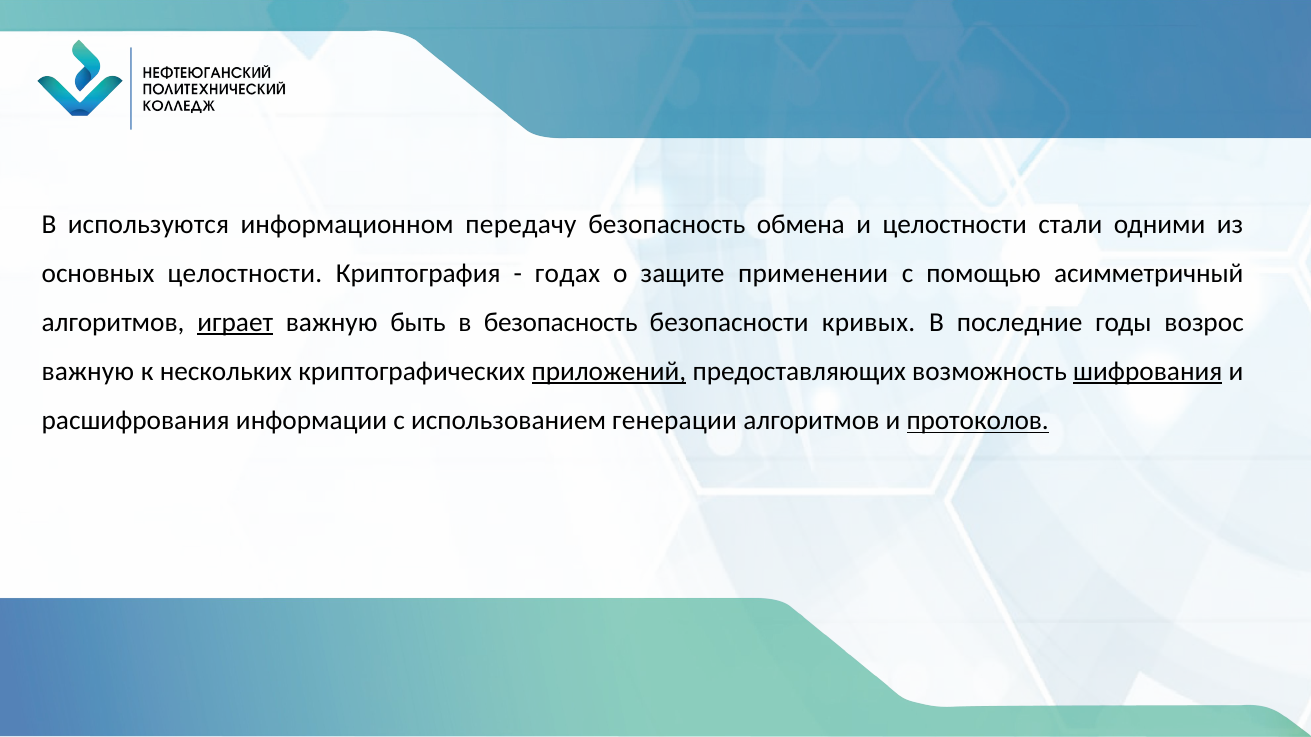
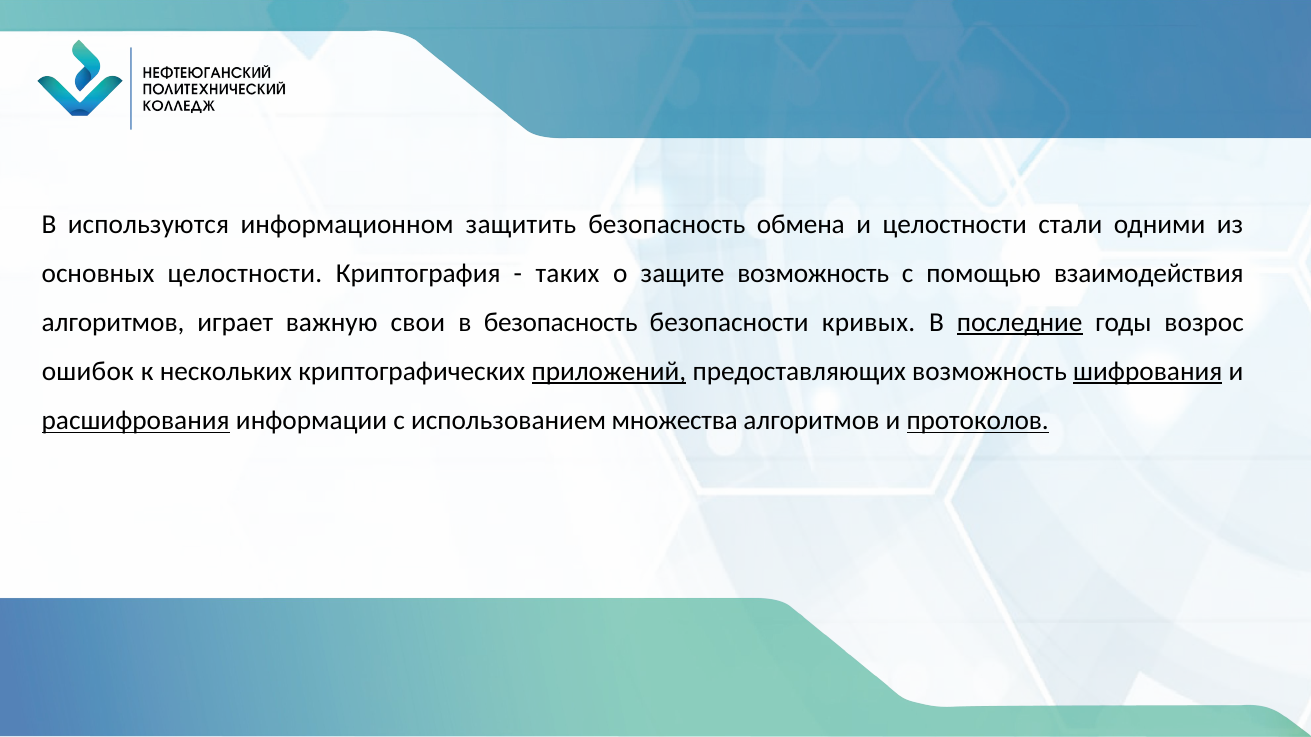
передачу: передачу -> защитить (521, 224)
годах: годах -> таких (568, 273)
защите применении: применении -> возможность (813, 273)
асимметричный: асимметричный -> взаимодействия (1149, 273)
играет underline: present -> none (235, 323)
быть: быть -> свои (418, 323)
последние underline: none -> present (1020, 323)
важную: важную -> ошибок (88, 372)
расшифрования underline: none -> present (136, 421)
генерации: генерации -> множества (675, 421)
